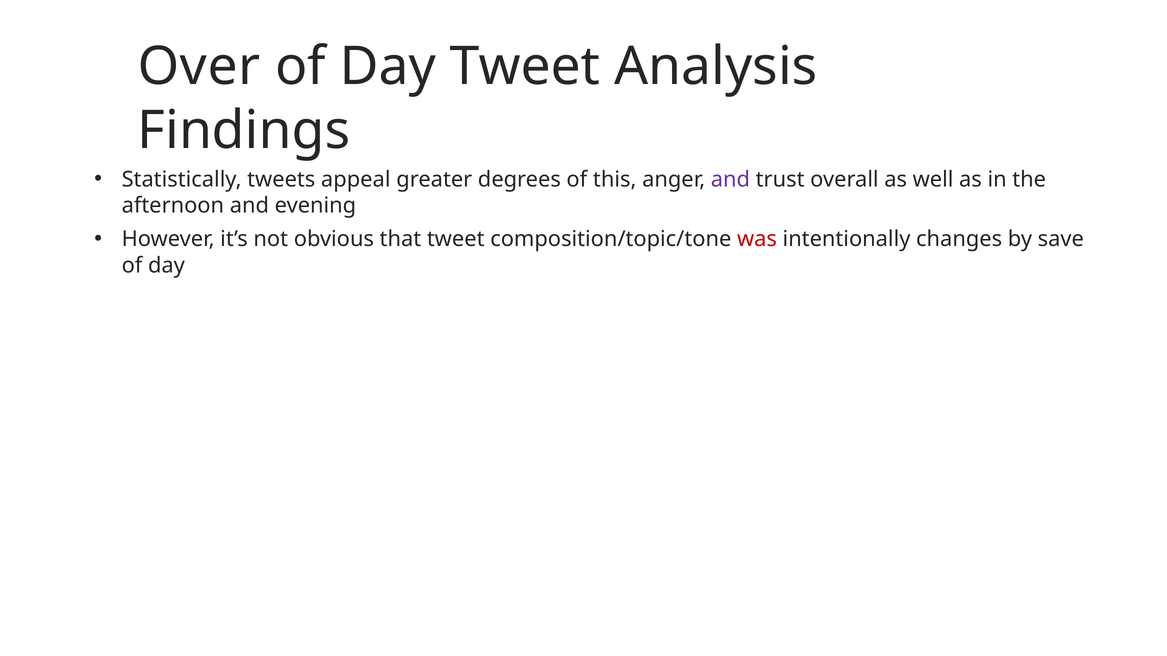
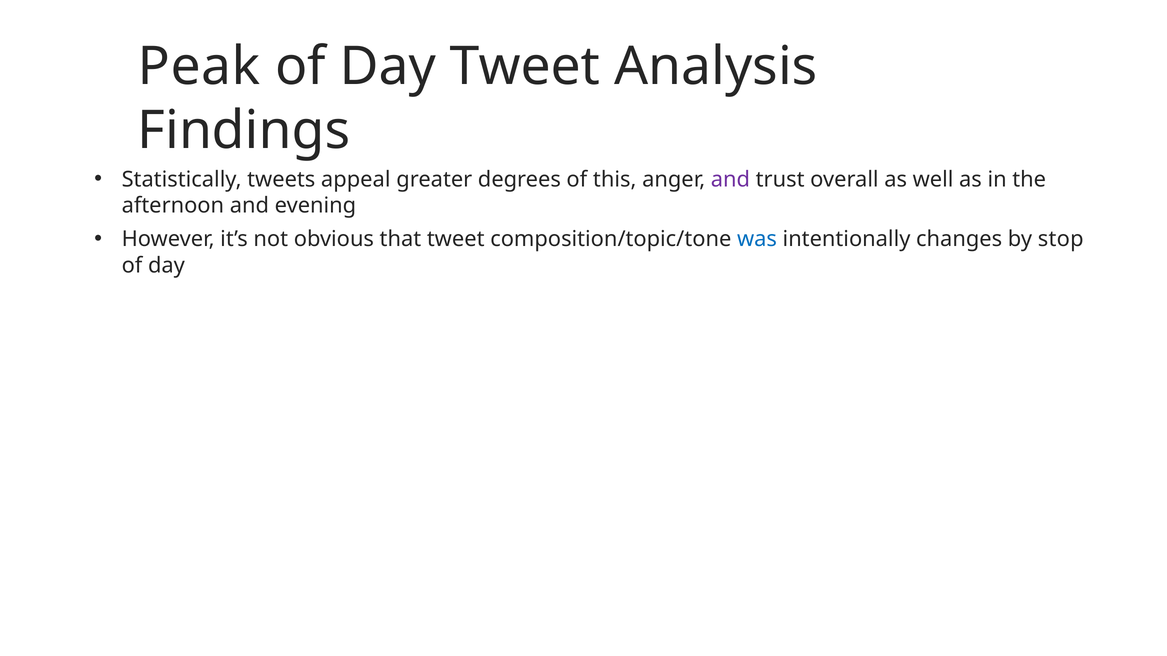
Over: Over -> Peak (199, 67)
was colour: red -> blue (757, 239)
save: save -> stop (1061, 239)
